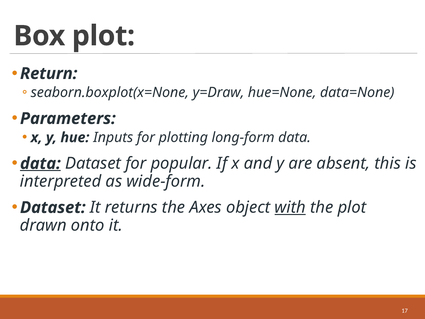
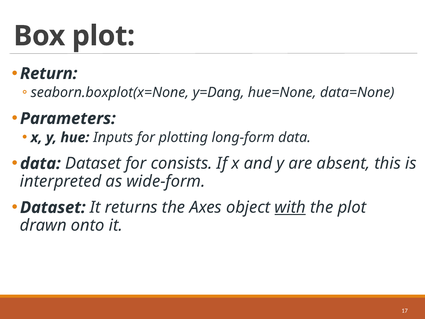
y=Draw: y=Draw -> y=Dang (219, 92)
data underline: present -> none (40, 163)
popular: popular -> consists (182, 163)
